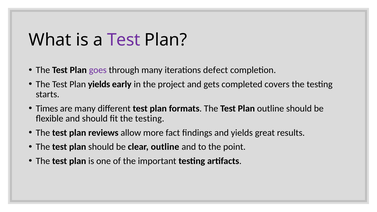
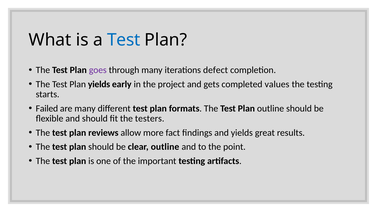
Test colour: purple -> blue (124, 40)
covers: covers -> values (277, 84)
Times: Times -> Failed (47, 108)
fit the testing: testing -> testers (150, 119)
